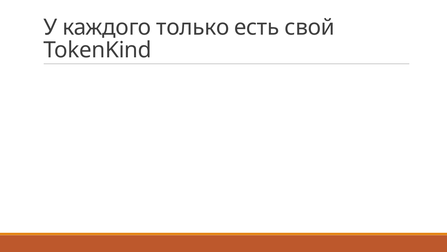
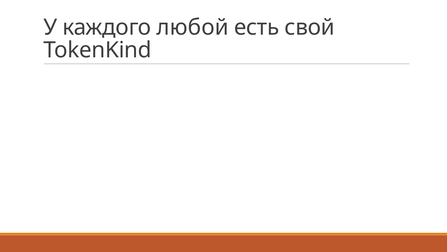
только: только -> любой (193, 27)
